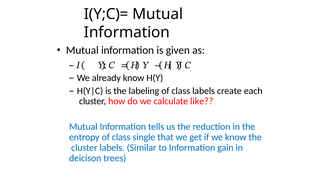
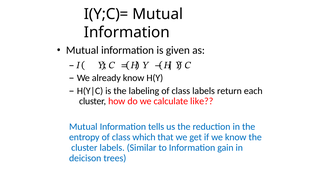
create: create -> return (229, 91)
single: single -> which (144, 137)
